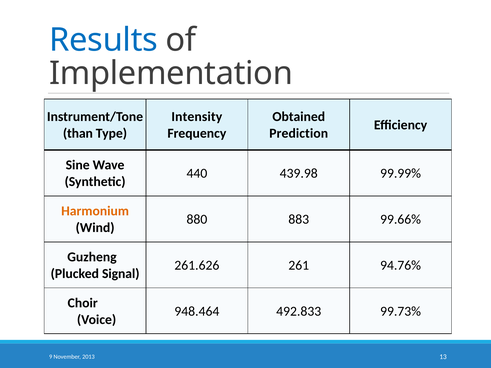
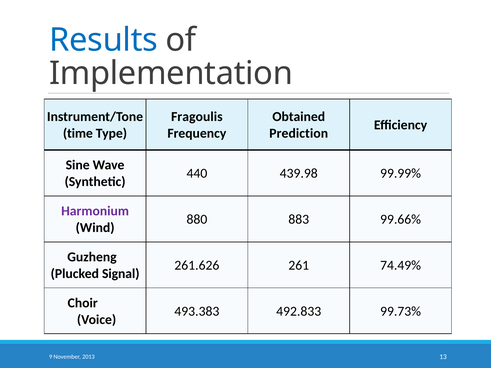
Intensity: Intensity -> Fragoulis (197, 117)
than: than -> time (78, 133)
Harmonium colour: orange -> purple (95, 211)
94.76%: 94.76% -> 74.49% (401, 265)
948.464: 948.464 -> 493.383 (197, 311)
